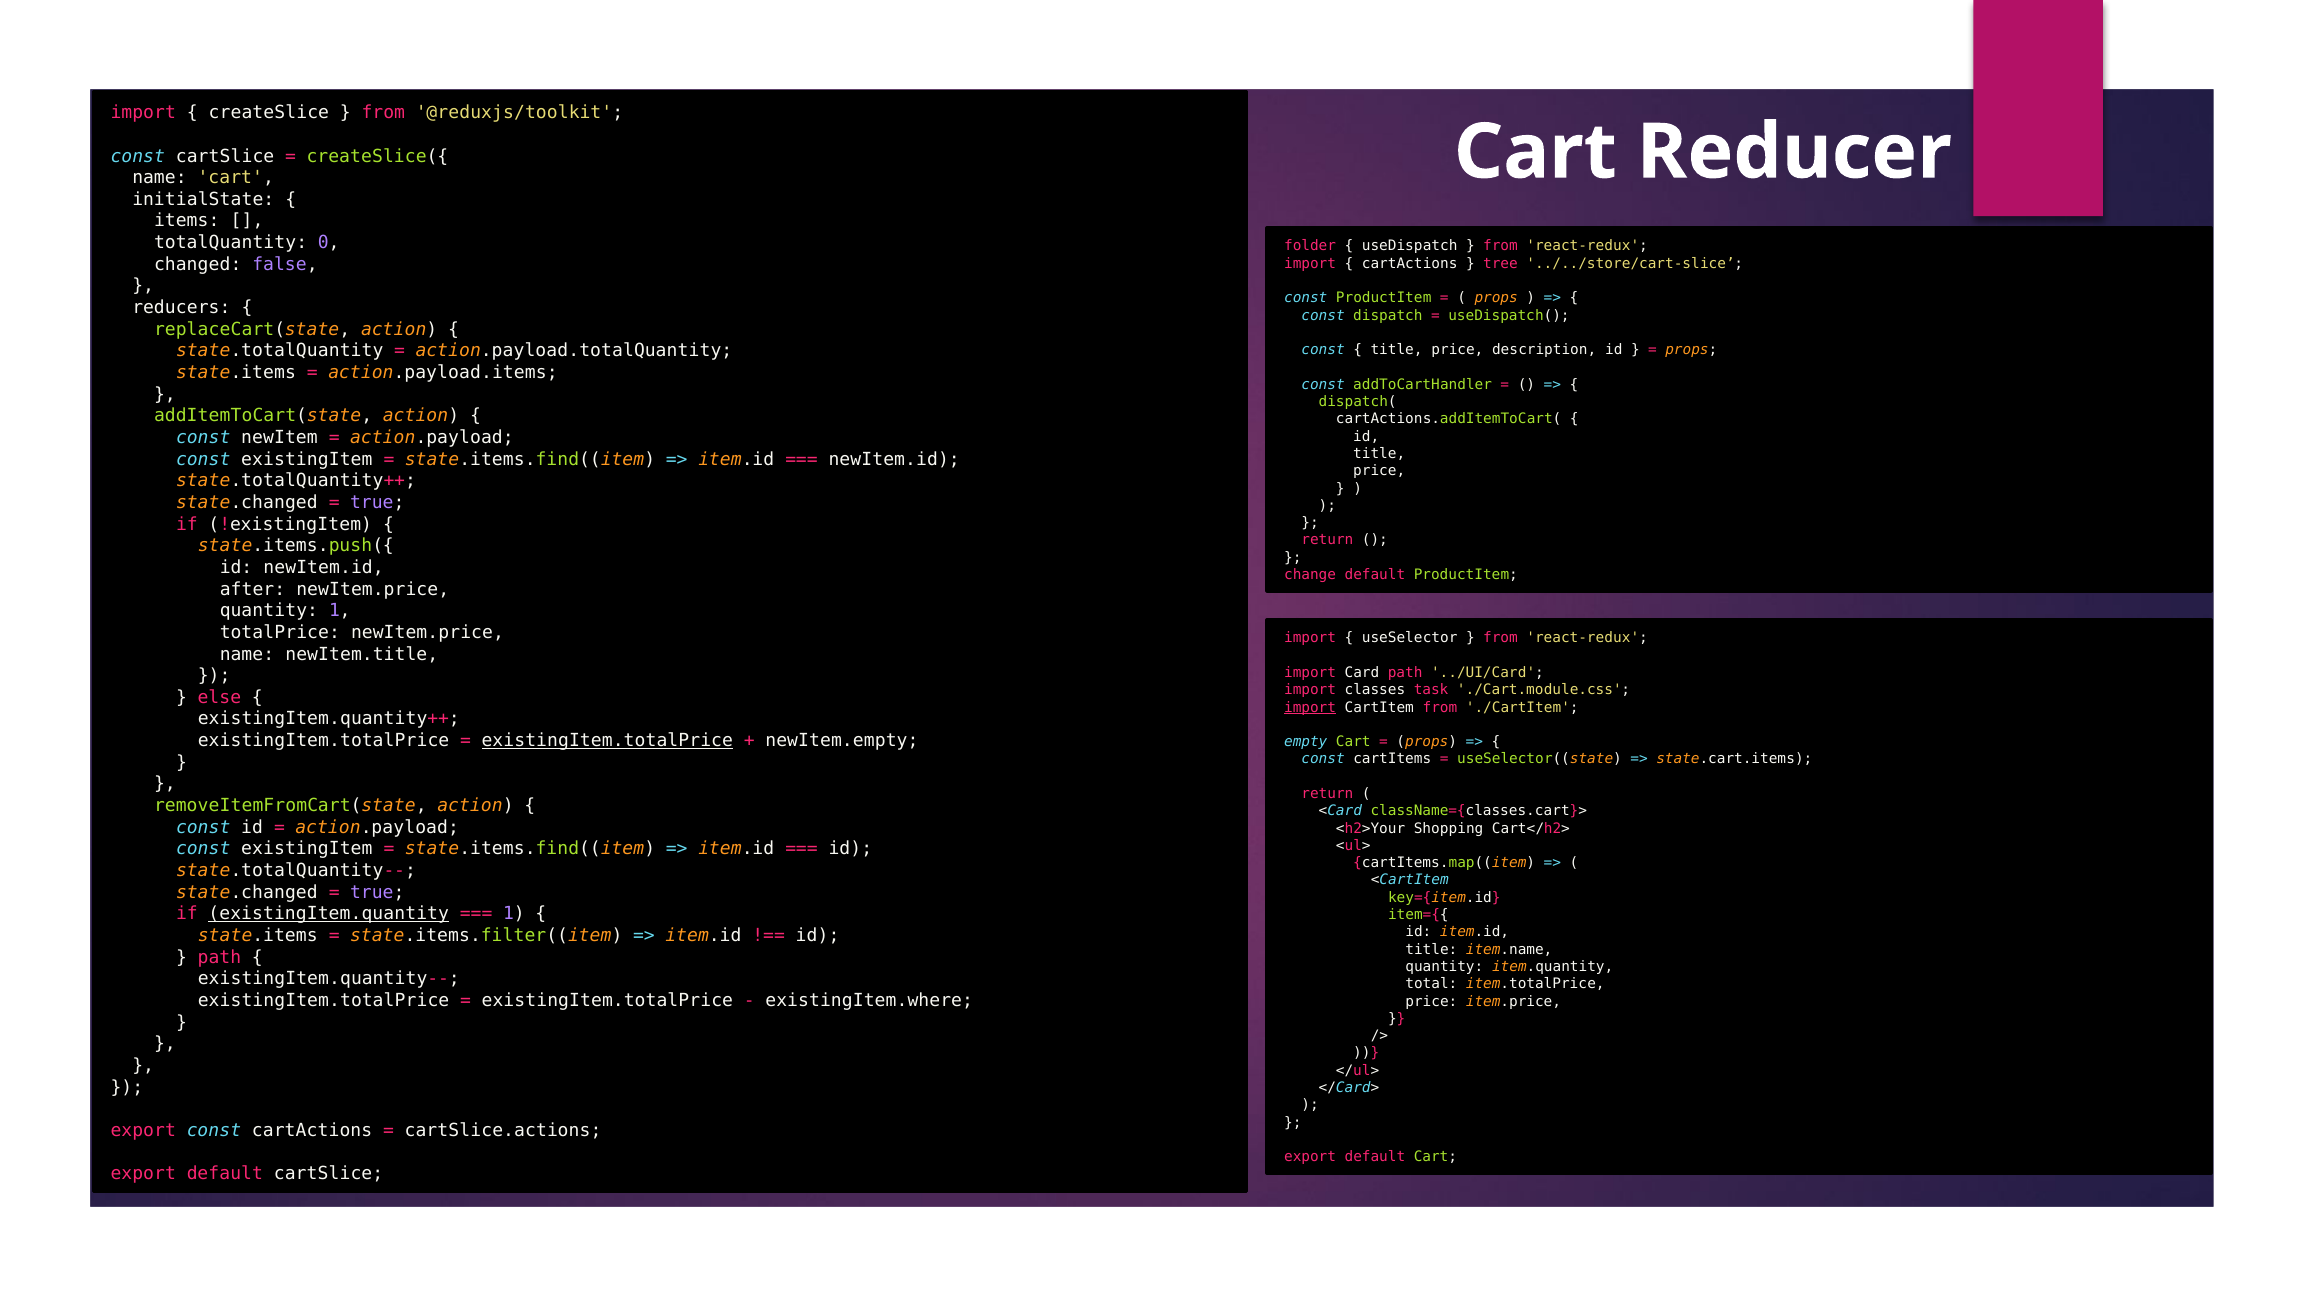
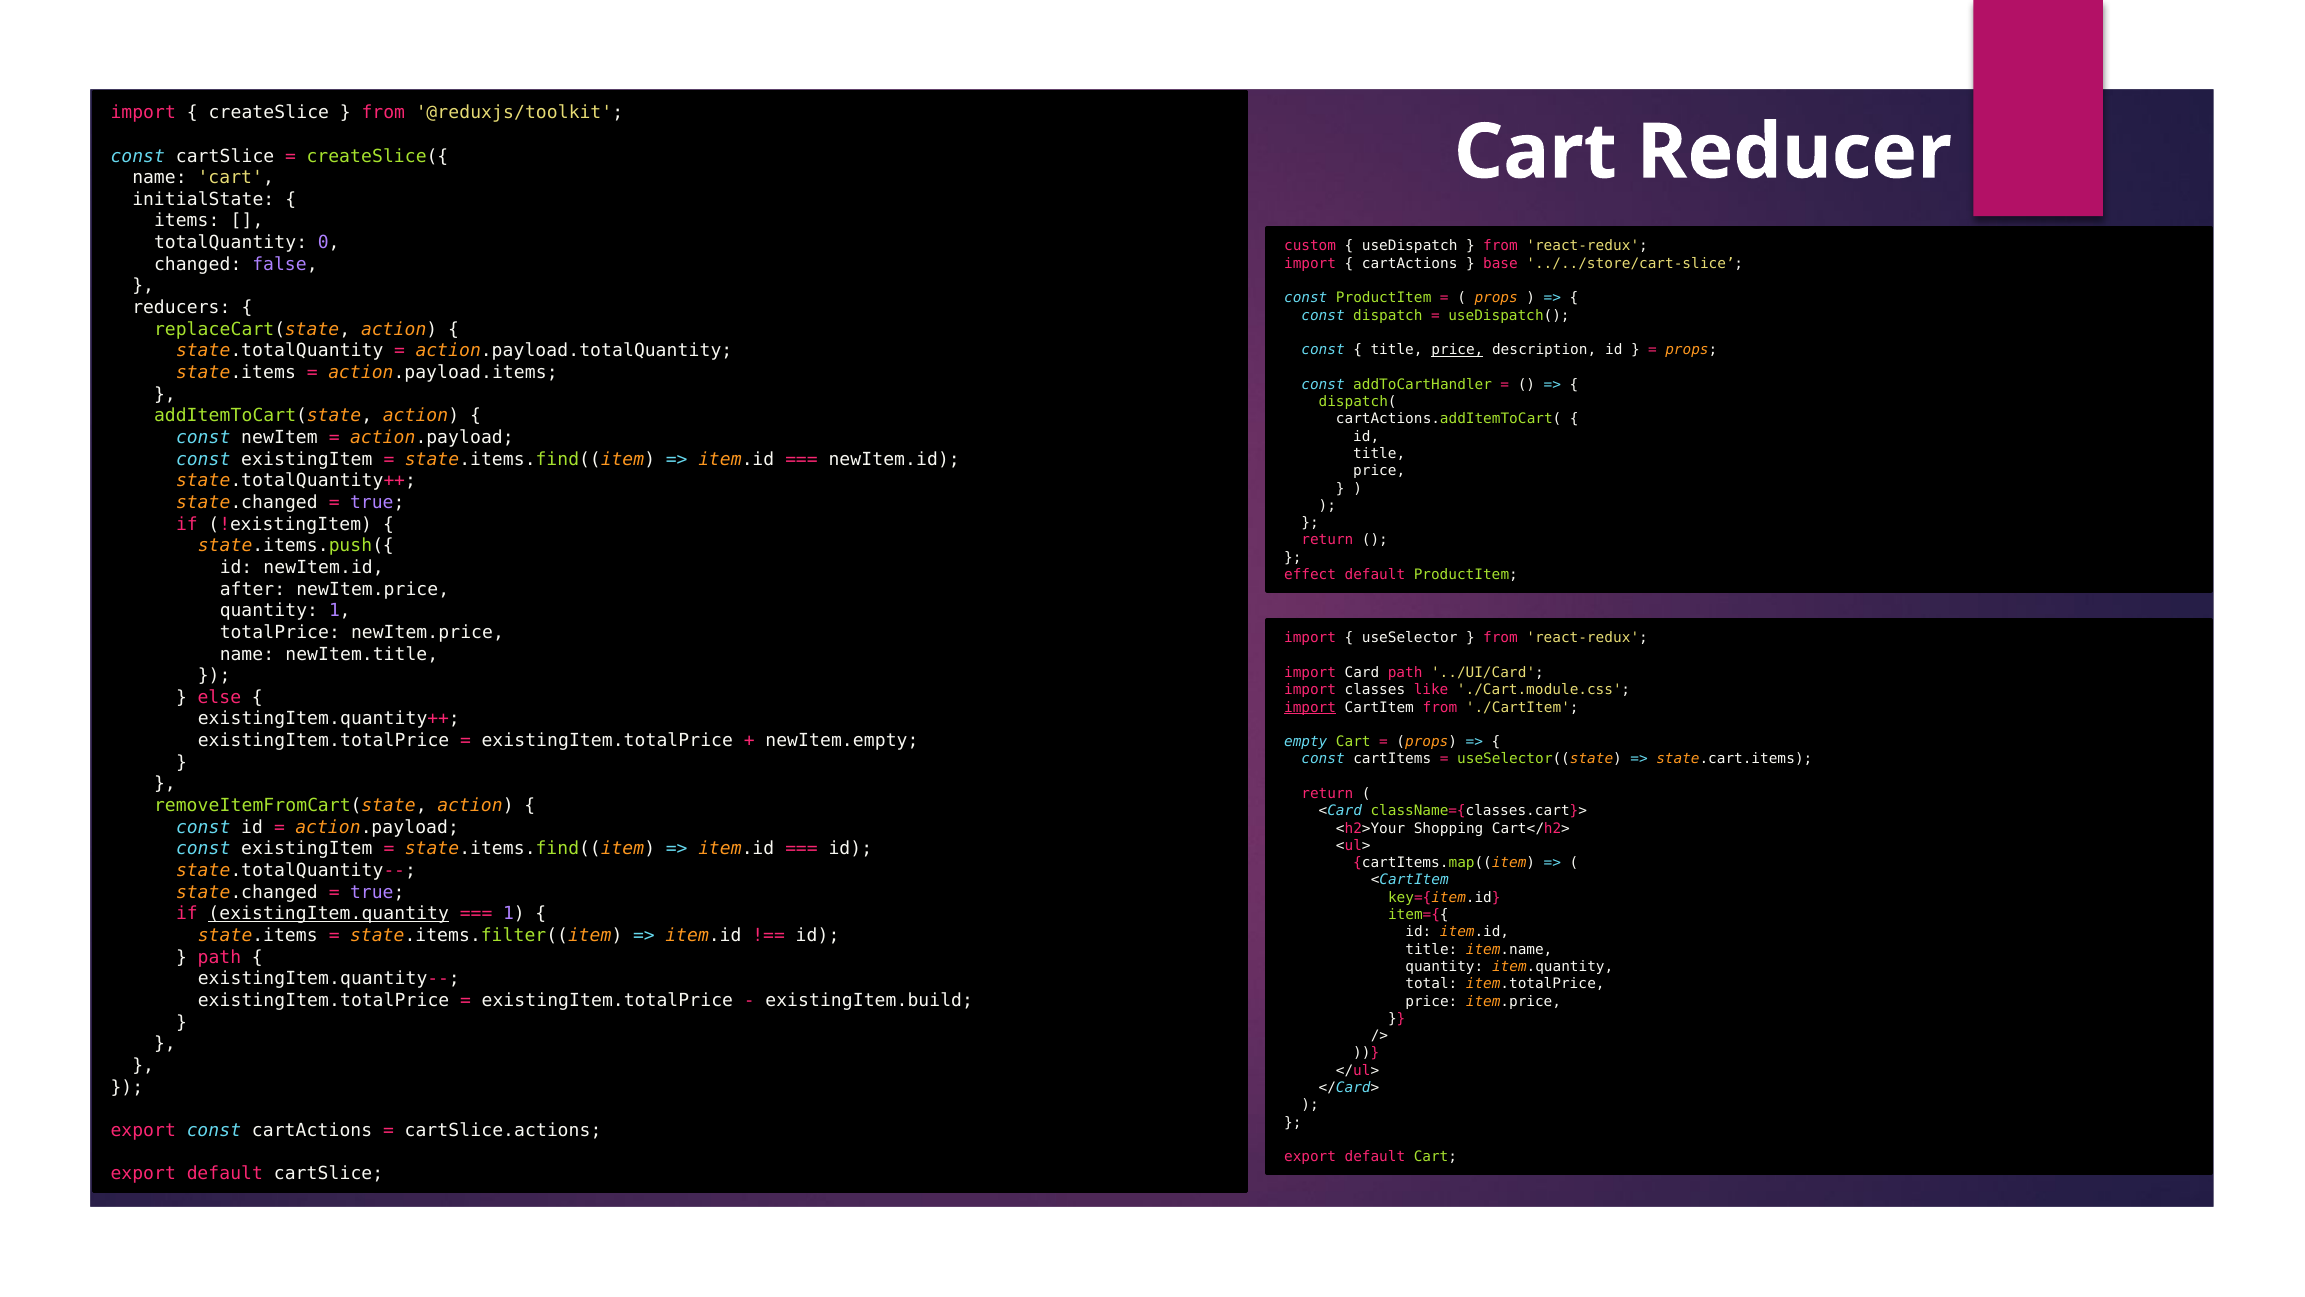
folder: folder -> custom (1310, 246)
tree: tree -> base (1501, 263)
price underline: none -> present (1457, 350)
change: change -> effect (1310, 575)
task: task -> like (1431, 690)
existingItem.totalPrice underline: present -> none (607, 740)
existingItem.where: existingItem.where -> existingItem.build (869, 1000)
